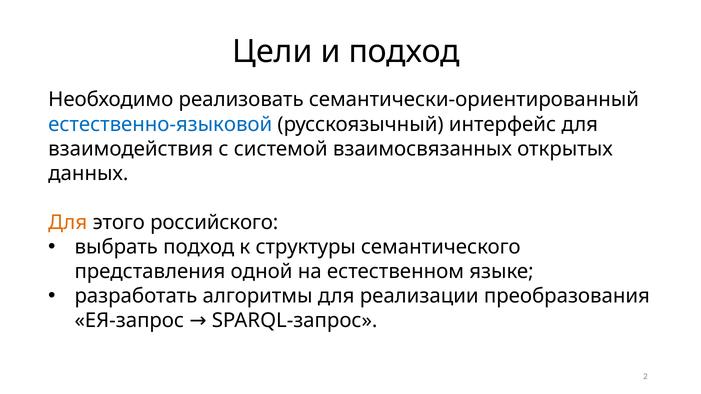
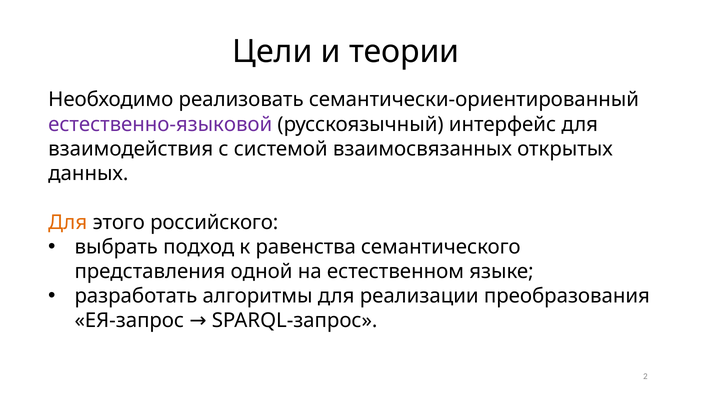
и подход: подход -> теории (404, 52)
естественно-языковой colour: blue -> purple (160, 124)
структуры: структуры -> равенства (306, 247)
